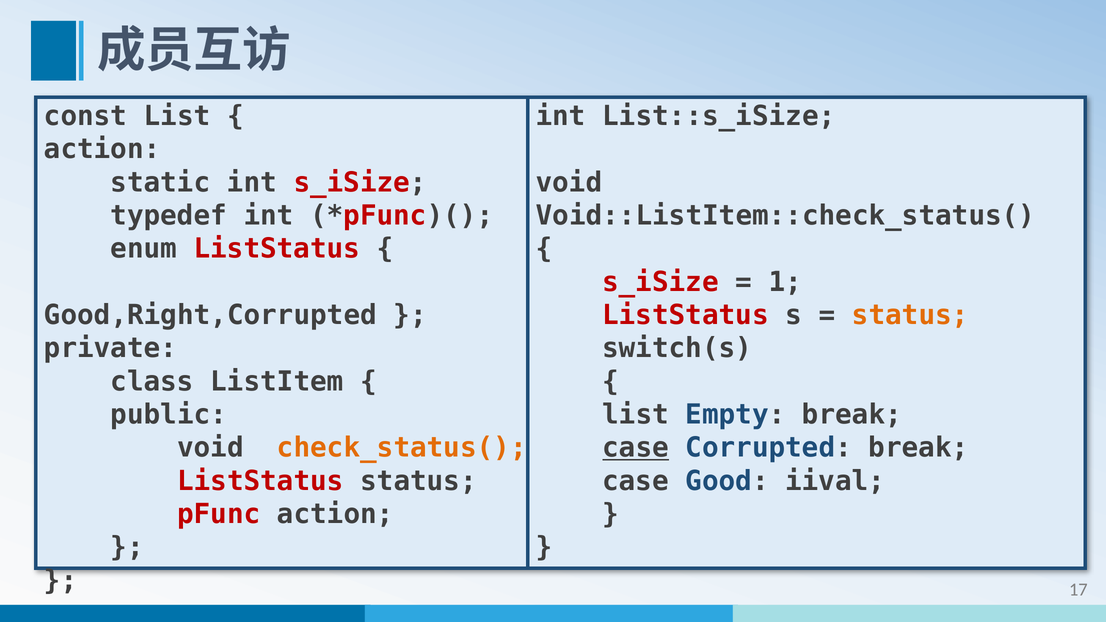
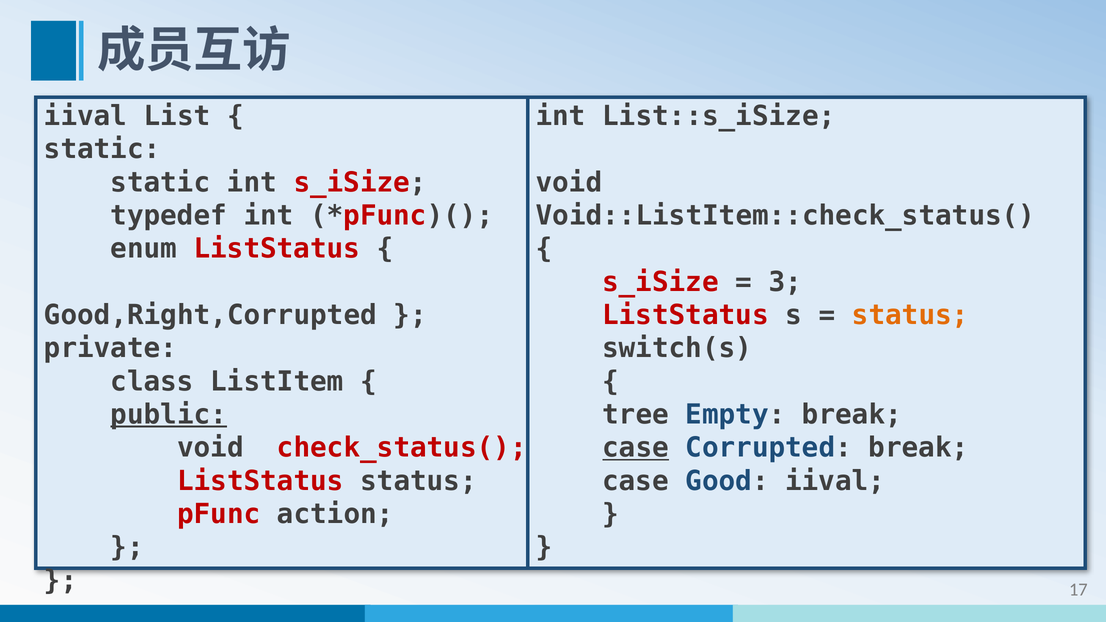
const: const -> iival (86, 116)
action: action -> static (102, 149)
1: 1 -> 3 (785, 282)
public underline: none -> present (169, 415)
list: list -> tree (636, 415)
check_status( colour: orange -> red (402, 448)
